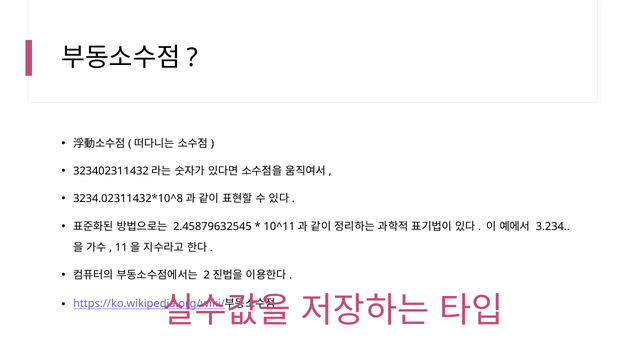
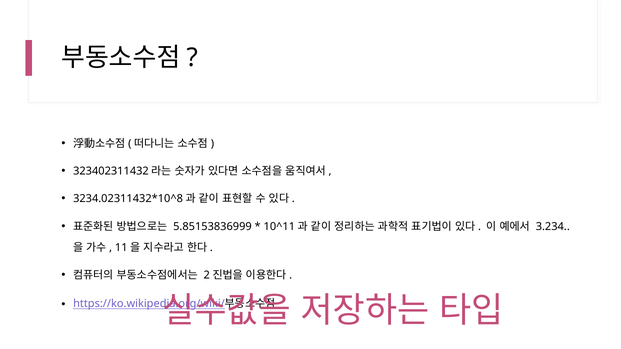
2.45879632545: 2.45879632545 -> 5.85153836999 (212, 227)
